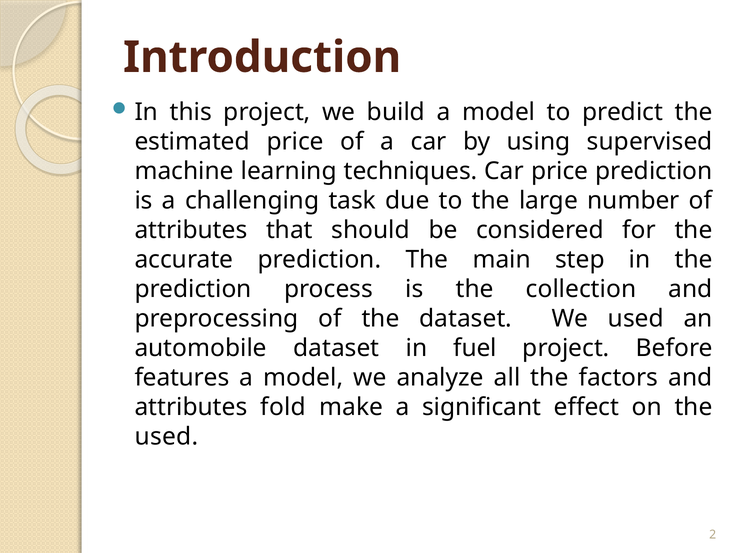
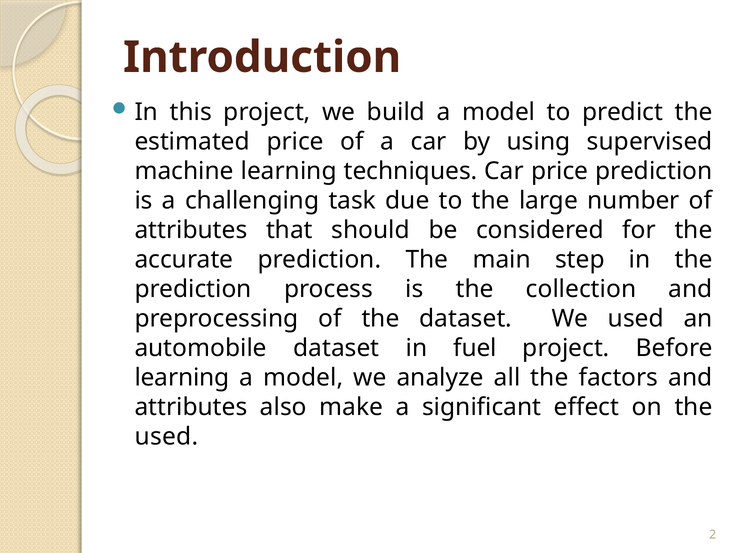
features: features -> learning (182, 378)
fold: fold -> also (283, 407)
